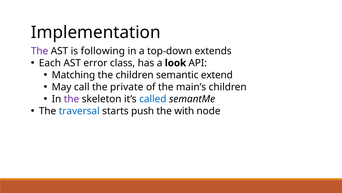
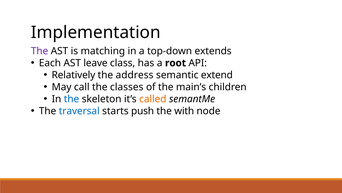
following: following -> matching (103, 51)
error: error -> leave (96, 63)
look: look -> root (176, 63)
Matching: Matching -> Relatively (73, 75)
the children: children -> address (135, 75)
private: private -> classes (127, 87)
the colour: purple -> blue (72, 99)
called colour: blue -> orange (153, 99)
